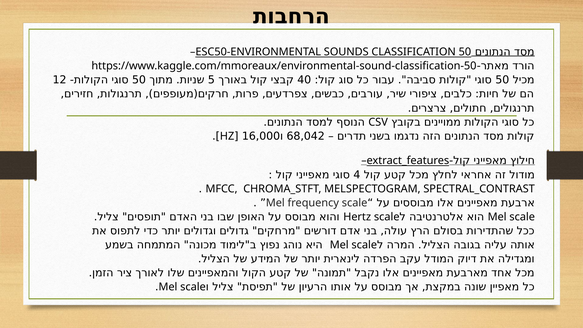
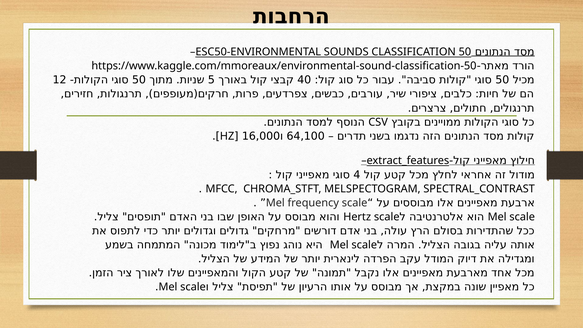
68,042: 68,042 -> 64,100 (306, 136)
